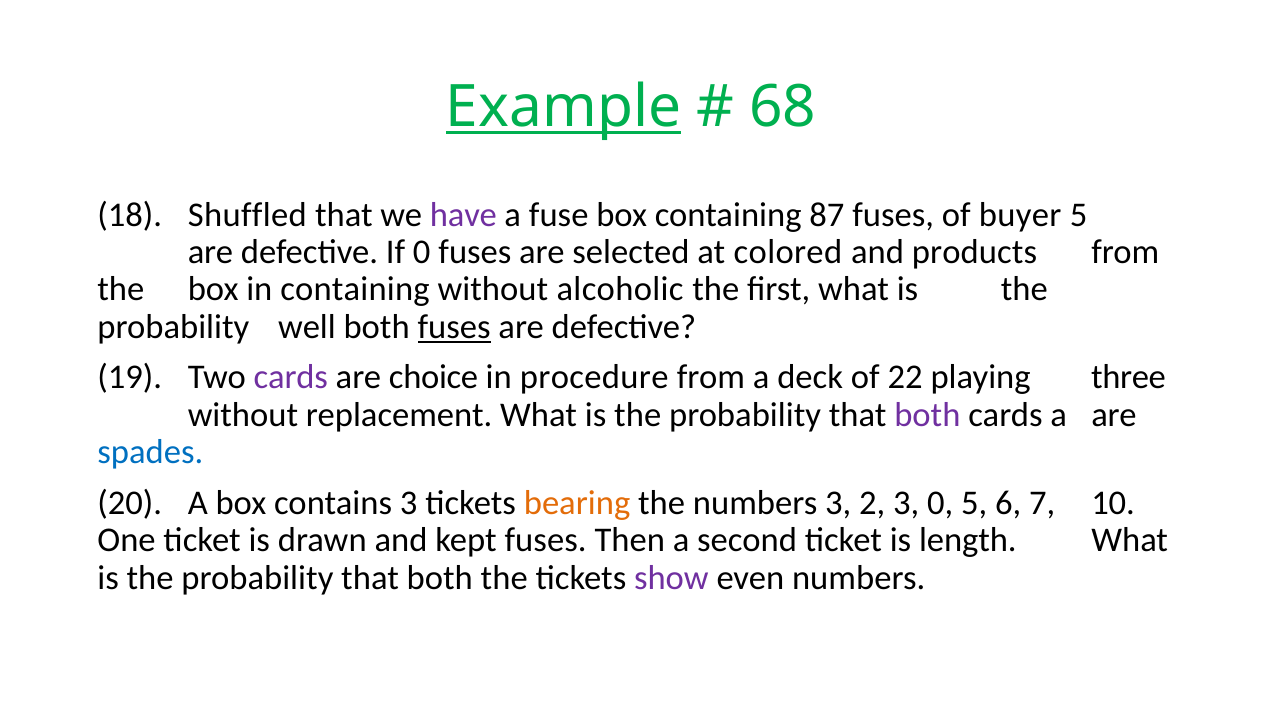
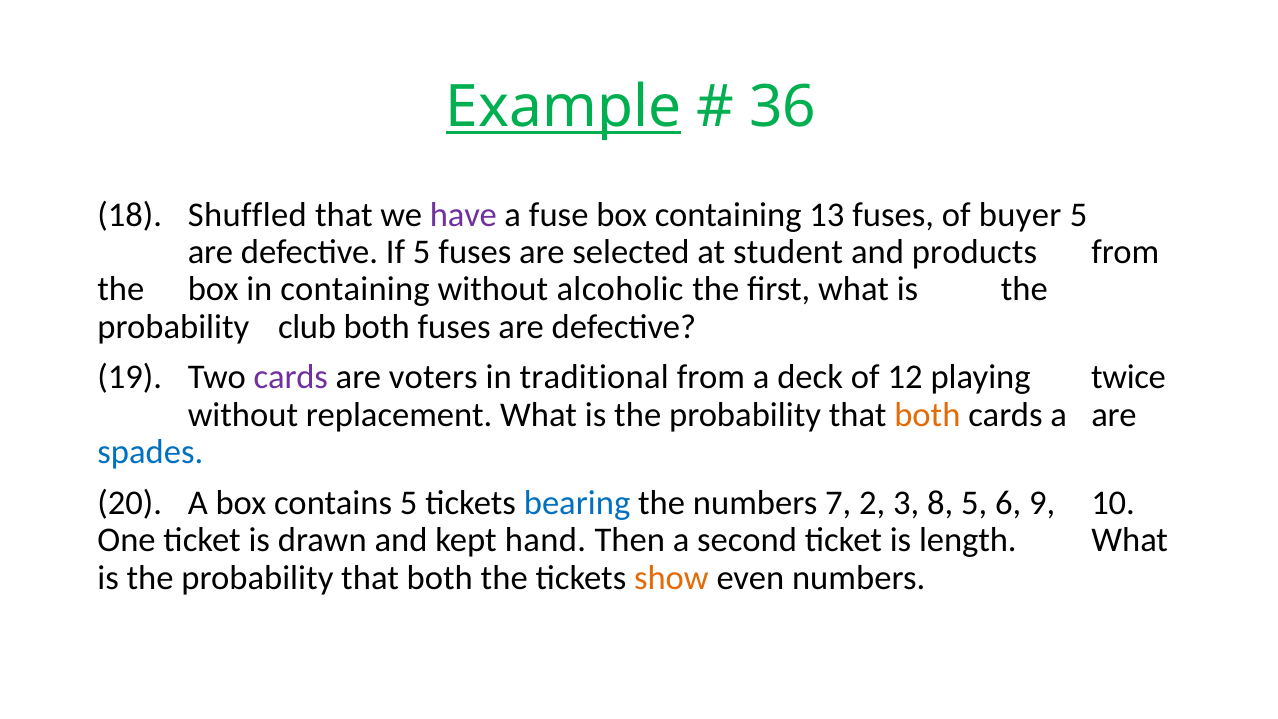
68: 68 -> 36 (783, 107)
87: 87 -> 13 (827, 215)
If 0: 0 -> 5 (422, 252)
colored: colored -> student (788, 252)
well: well -> club (307, 327)
fuses underline: present -> none (454, 327)
choice: choice -> voters (433, 377)
procedure: procedure -> traditional (594, 377)
22: 22 -> 12 (905, 377)
three: three -> twice (1129, 377)
both colour: purple -> orange (927, 415)
contains 3: 3 -> 5 (409, 503)
bearing colour: orange -> blue (577, 503)
numbers 3: 3 -> 7 (838, 503)
3 0: 0 -> 8 (940, 503)
7: 7 -> 9 (1042, 503)
kept fuses: fuses -> hand (546, 540)
show colour: purple -> orange (671, 577)
